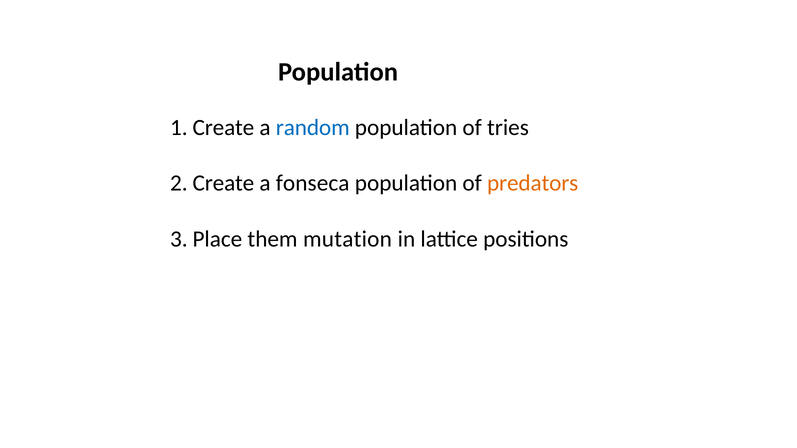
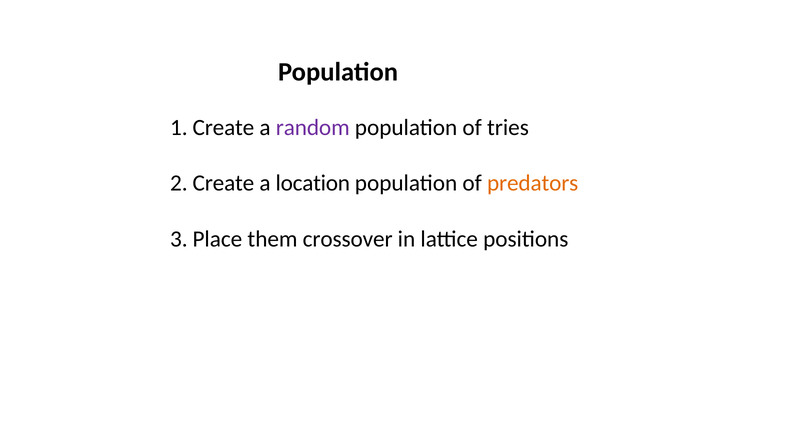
random colour: blue -> purple (313, 128)
fonseca: fonseca -> location (313, 183)
mutation: mutation -> crossover (348, 239)
